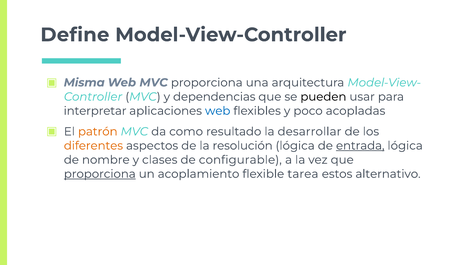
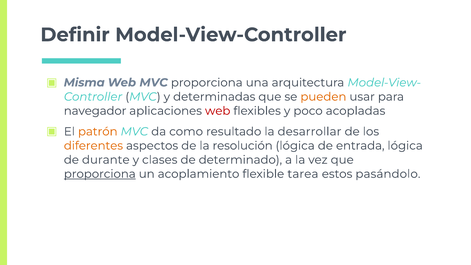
Define: Define -> Definir (75, 35)
dependencias: dependencias -> determinadas (214, 97)
pueden colour: black -> orange (323, 97)
interpretar: interpretar -> navegador (95, 111)
web colour: blue -> red (218, 111)
entrada underline: present -> none (360, 146)
nombre: nombre -> durante (106, 160)
configurable: configurable -> determinado (240, 160)
alternativo: alternativo -> pasándolo (388, 174)
